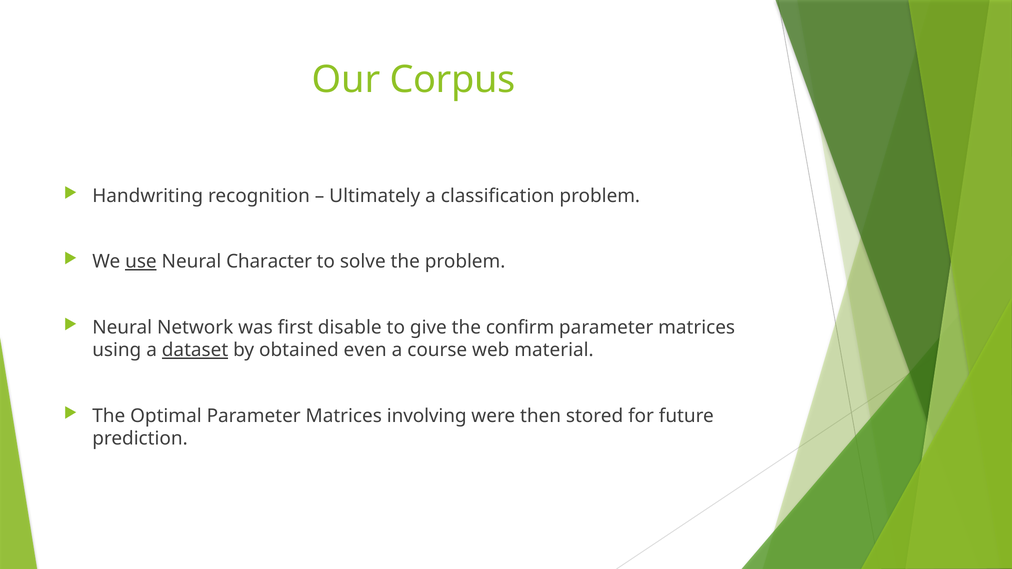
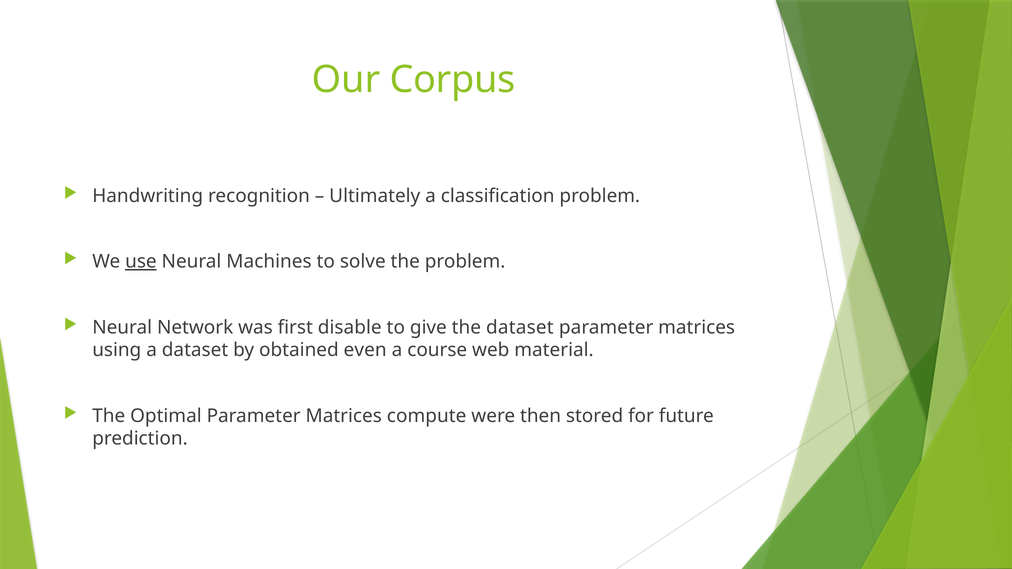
Character: Character -> Machines (269, 262)
the confirm: confirm -> dataset (520, 328)
dataset underline: present -> none (195, 350)
involving: involving -> compute (427, 416)
